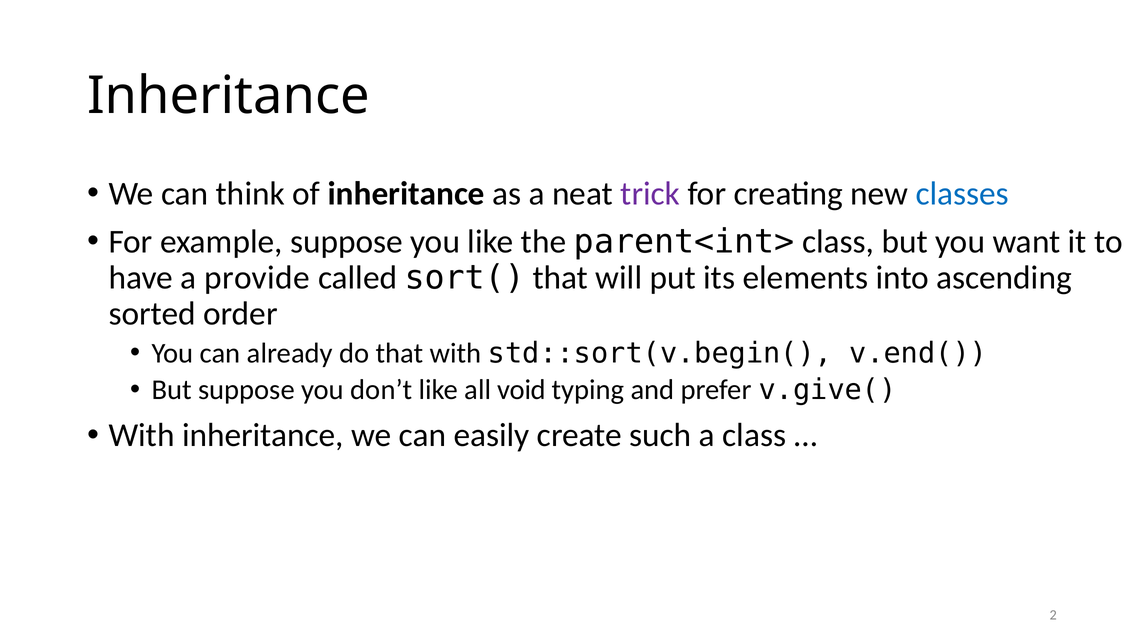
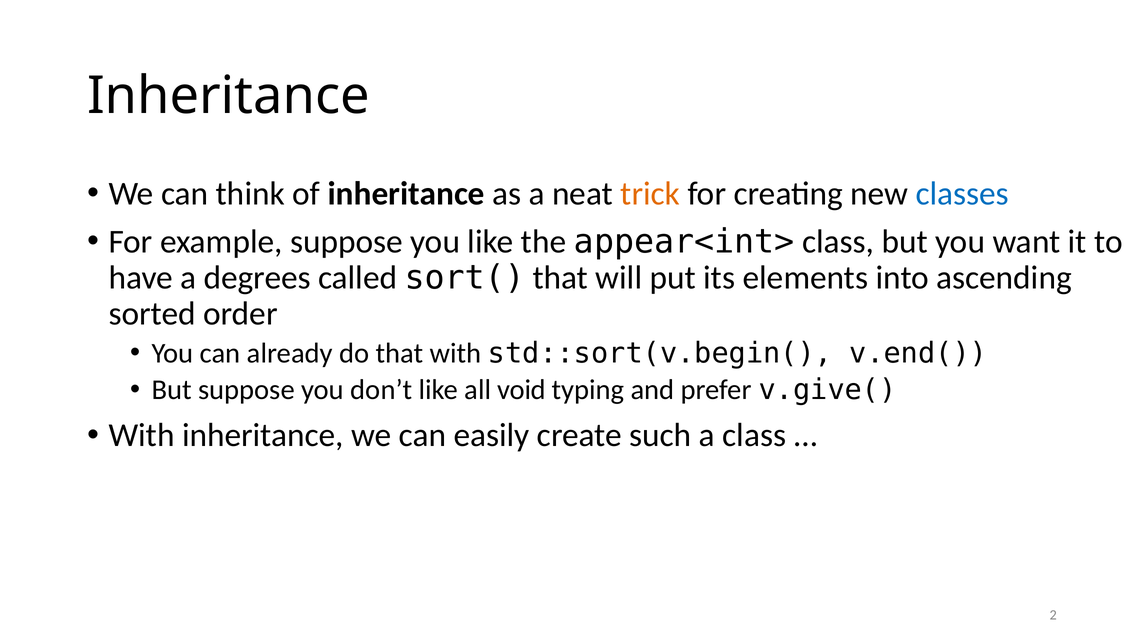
trick colour: purple -> orange (650, 193)
parent<int>: parent<int> -> appear<int> (684, 241)
provide: provide -> degrees (257, 277)
